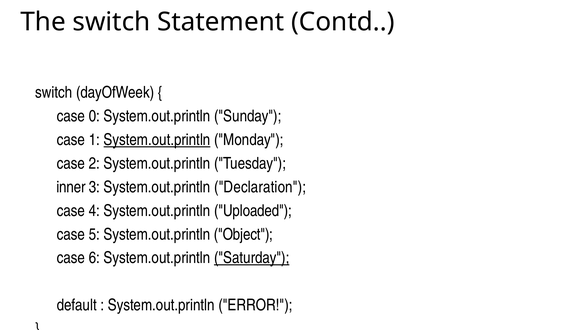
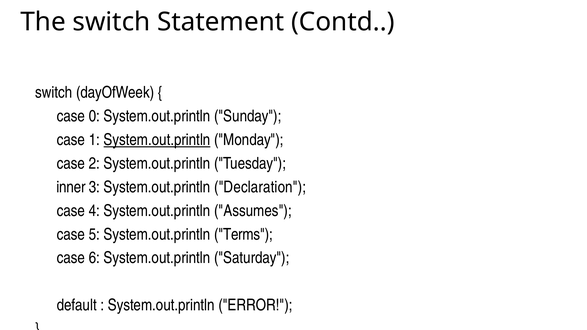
Uploaded: Uploaded -> Assumes (253, 211)
Object: Object -> Terms (243, 234)
Saturday underline: present -> none (252, 258)
